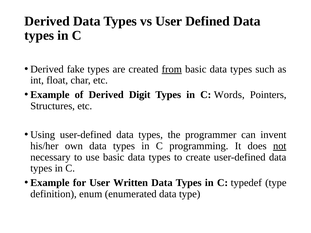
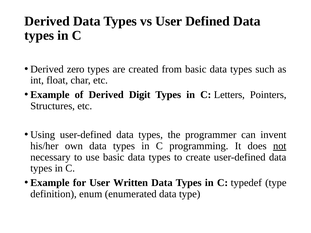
fake: fake -> zero (76, 69)
from underline: present -> none (172, 69)
Words: Words -> Letters (229, 95)
